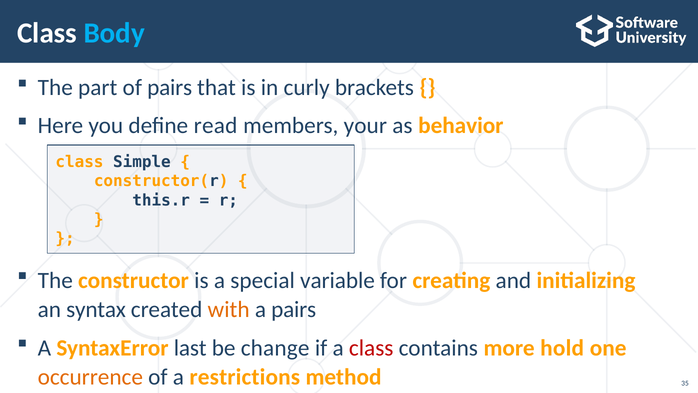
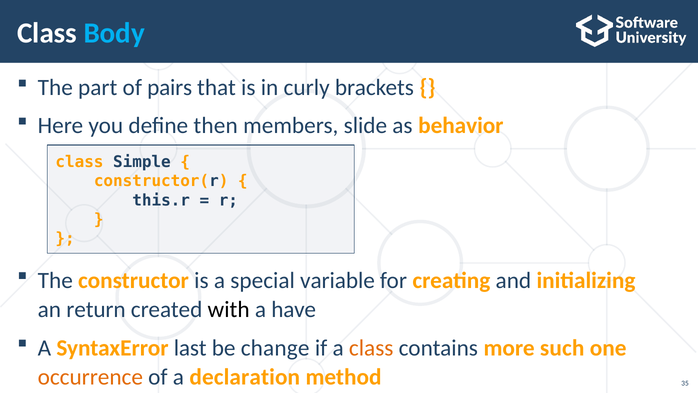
read: read -> then (216, 126)
your: your -> slide (365, 126)
syntax: syntax -> return (96, 310)
with colour: orange -> black (229, 310)
a pairs: pairs -> have (294, 310)
class colour: red -> orange (371, 348)
hold: hold -> such (562, 348)
restrictions: restrictions -> declaration (245, 377)
